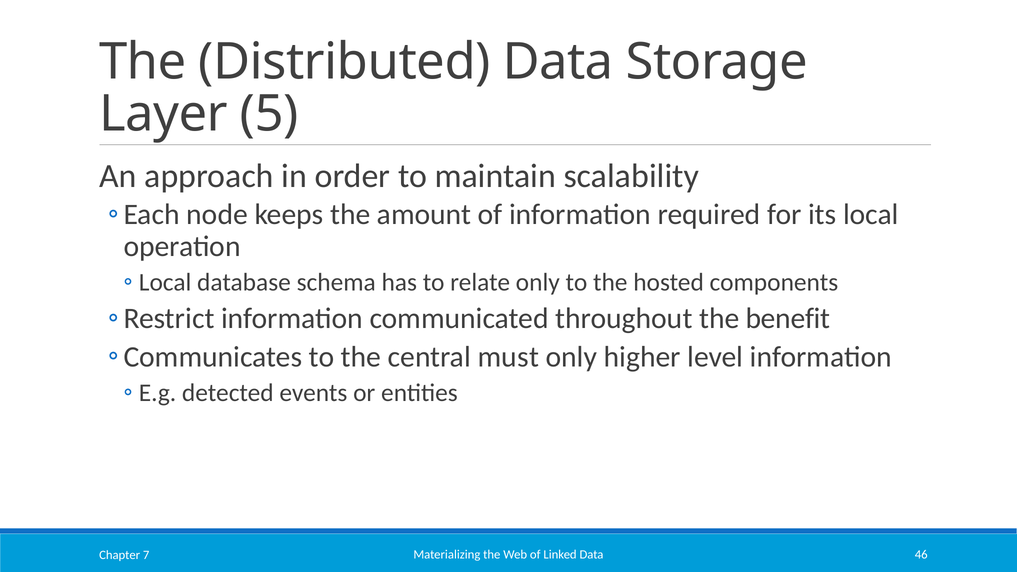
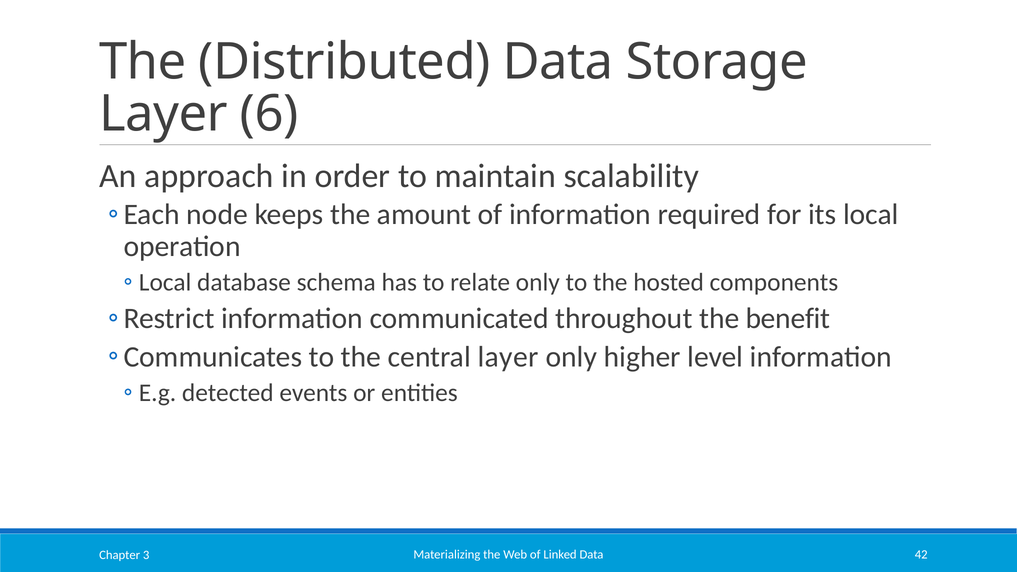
5: 5 -> 6 (269, 114)
central must: must -> layer (508, 357)
46: 46 -> 42 (921, 555)
7: 7 -> 3 (146, 555)
